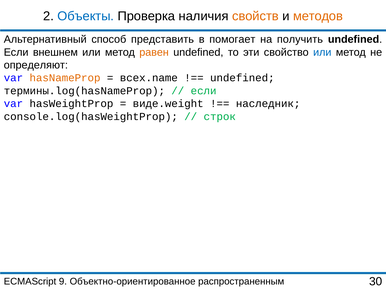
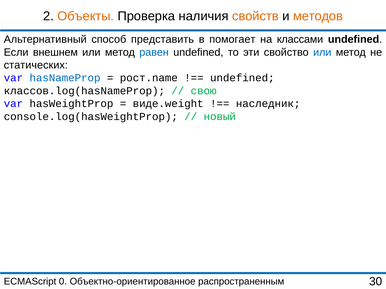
Объекты colour: blue -> orange (86, 16)
получить: получить -> классами (300, 39)
равен colour: orange -> blue (154, 52)
определяют: определяют -> статических (36, 65)
hasNameProp colour: orange -> blue (65, 78)
всех.name: всех.name -> рост.name (149, 78)
термины.log(hasNameProp: термины.log(hasNameProp -> классов.log(hasNameProp (84, 91)
если: если -> свою (204, 91)
строк: строк -> новый (220, 117)
9: 9 -> 0 (63, 282)
